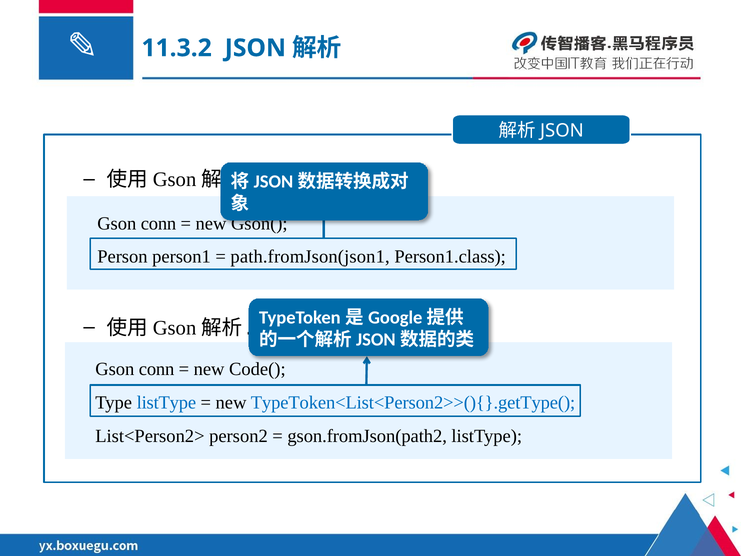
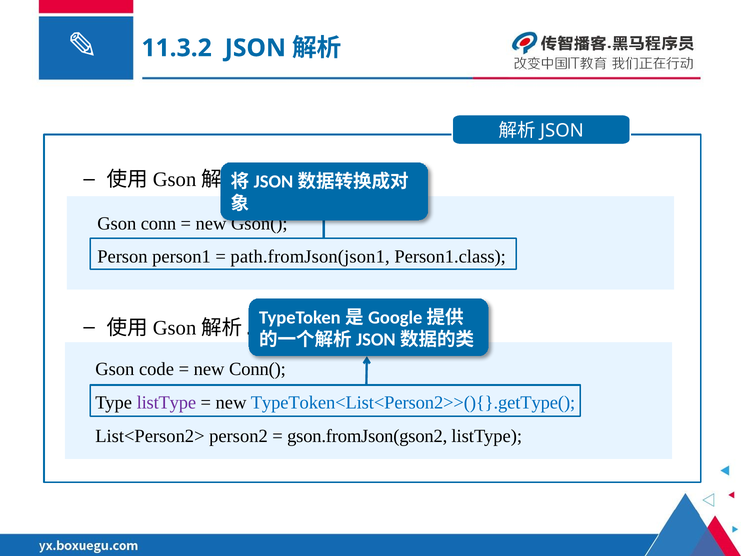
conn: conn -> code (157, 369)
Code(: Code( -> Conn( (257, 369)
listType colour: blue -> purple (166, 403)
gson.fromJson(path2: gson.fromJson(path2 -> gson.fromJson(gson2 (367, 436)
